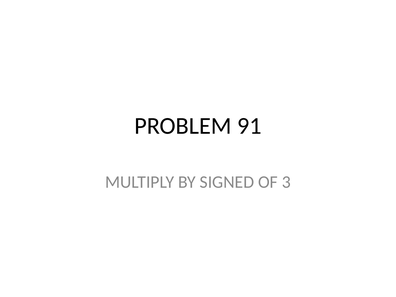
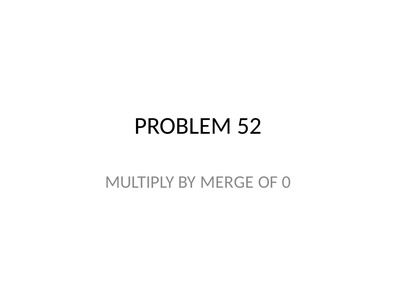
91: 91 -> 52 (249, 126)
SIGNED: SIGNED -> MERGE (227, 182)
3: 3 -> 0 (286, 182)
